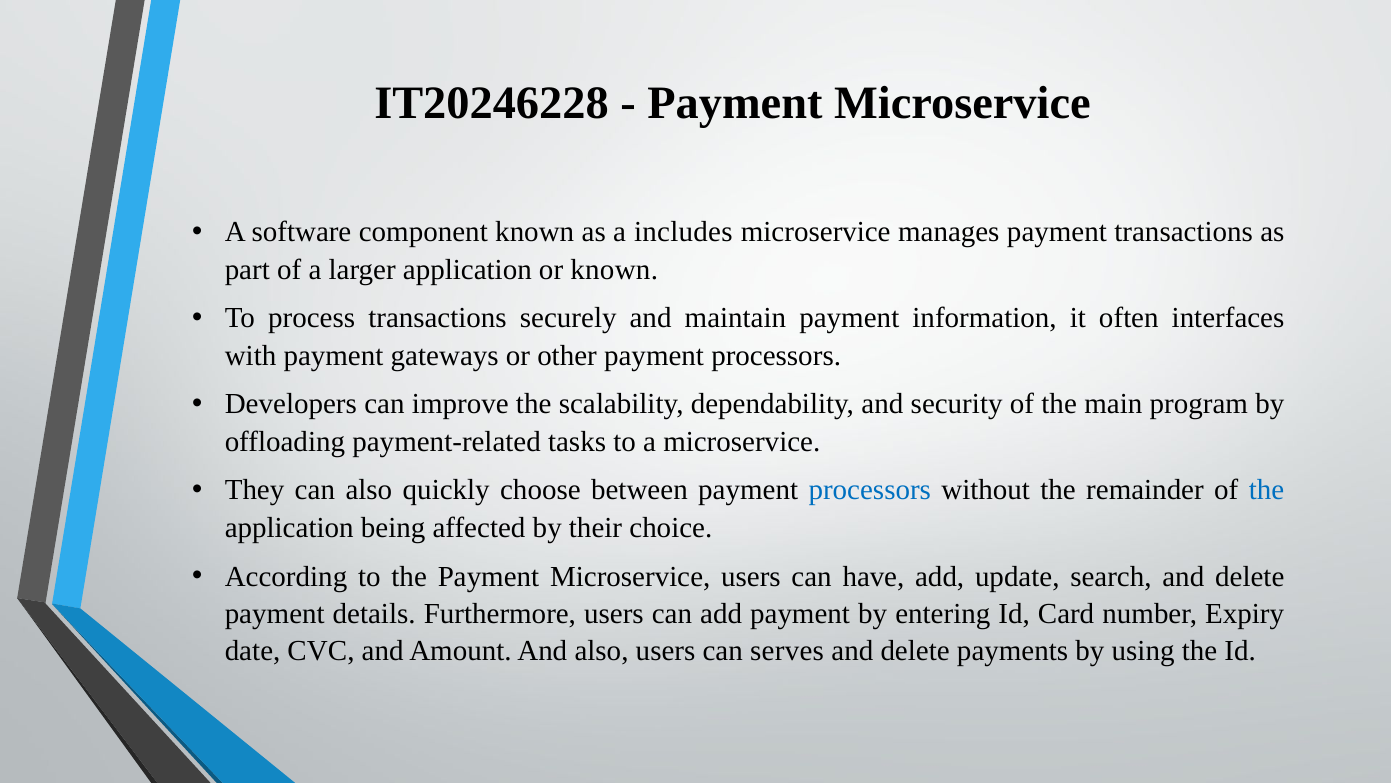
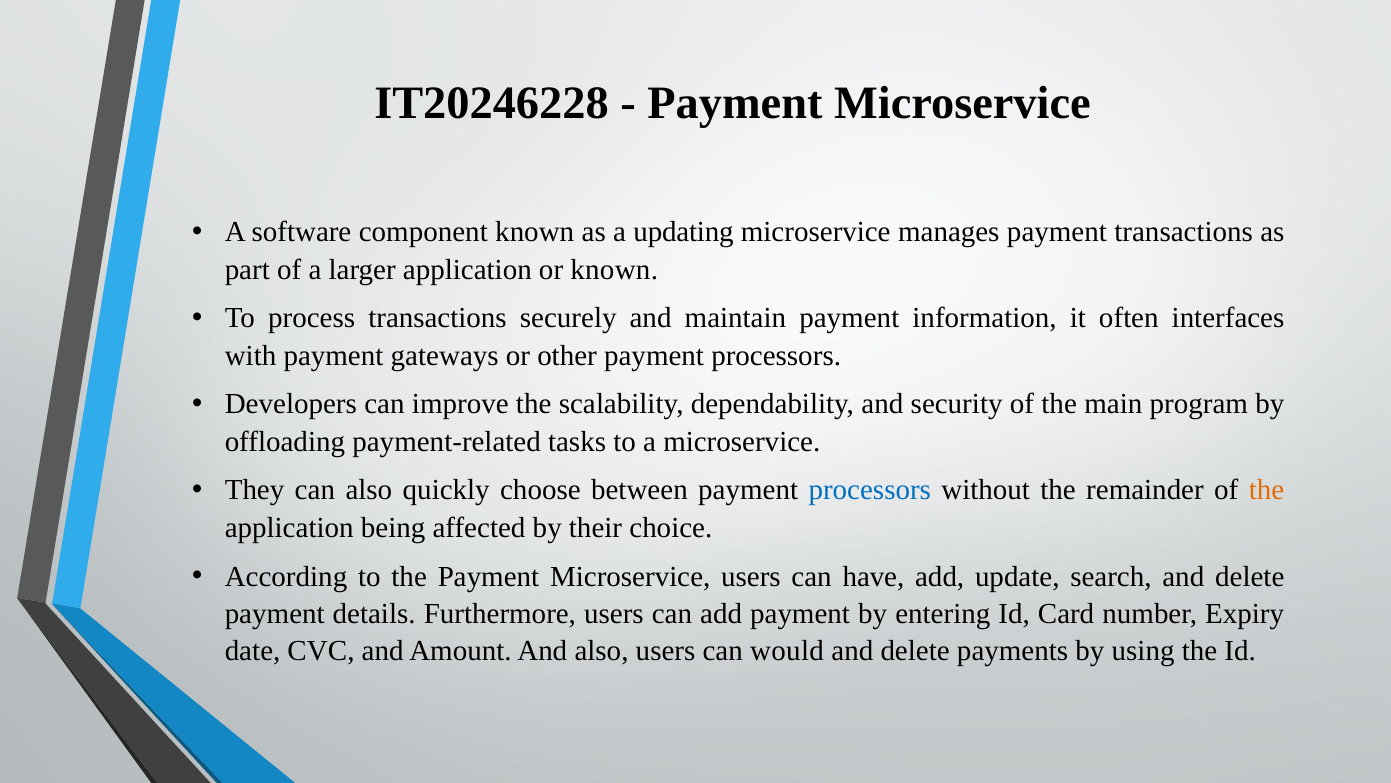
includes: includes -> updating (684, 232)
the colour: blue -> orange (1267, 490)
serves: serves -> would (787, 650)
